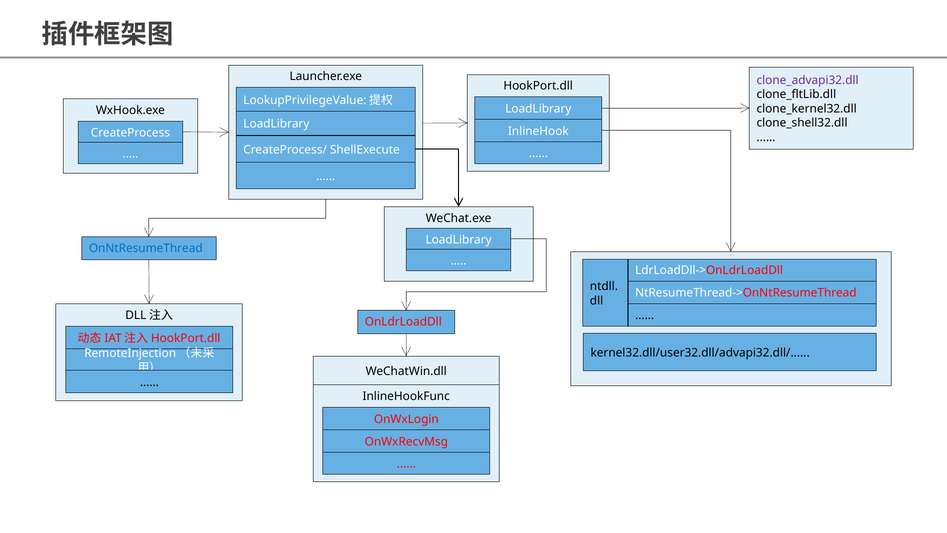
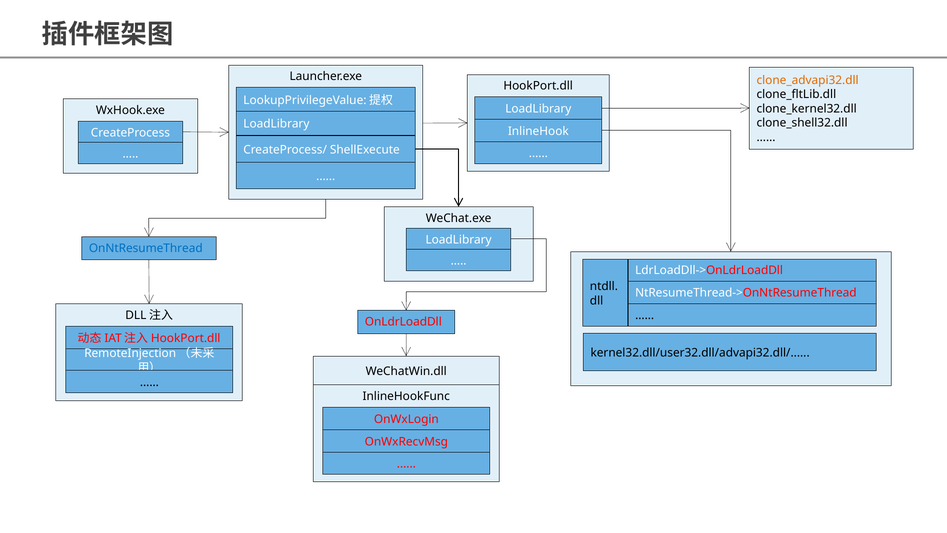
clone_advapi32.dll colour: purple -> orange (808, 80)
